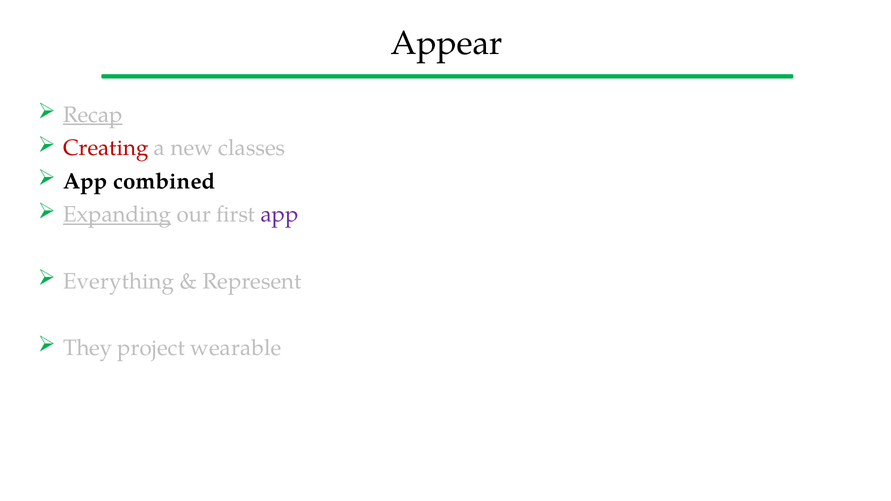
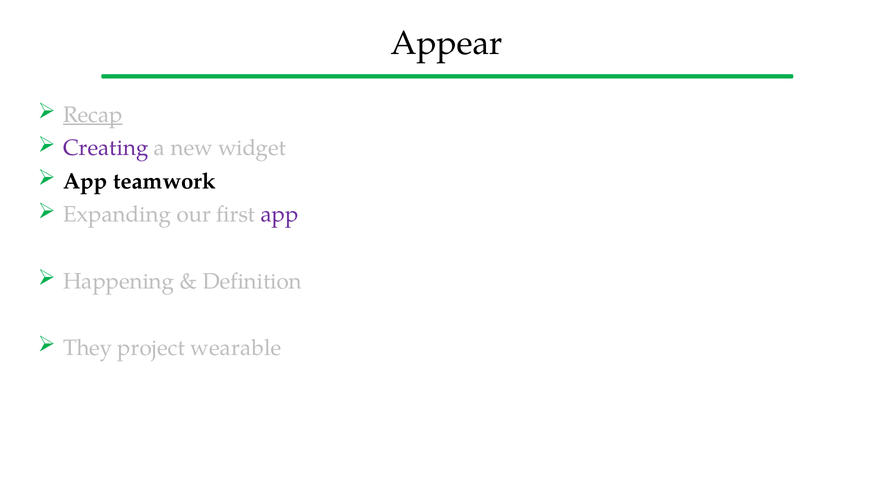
Creating colour: red -> purple (106, 148)
classes: classes -> widget (252, 148)
combined: combined -> teamwork (164, 181)
Expanding underline: present -> none (117, 215)
Everything: Everything -> Happening (119, 281)
Represent: Represent -> Definition (252, 281)
